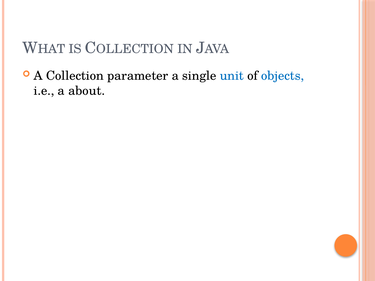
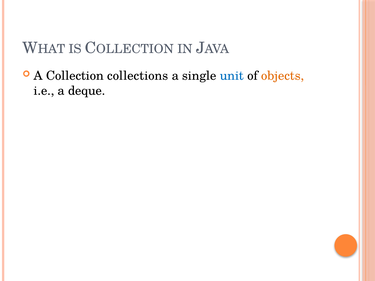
parameter: parameter -> collections (138, 76)
objects colour: blue -> orange (283, 76)
about: about -> deque (87, 91)
